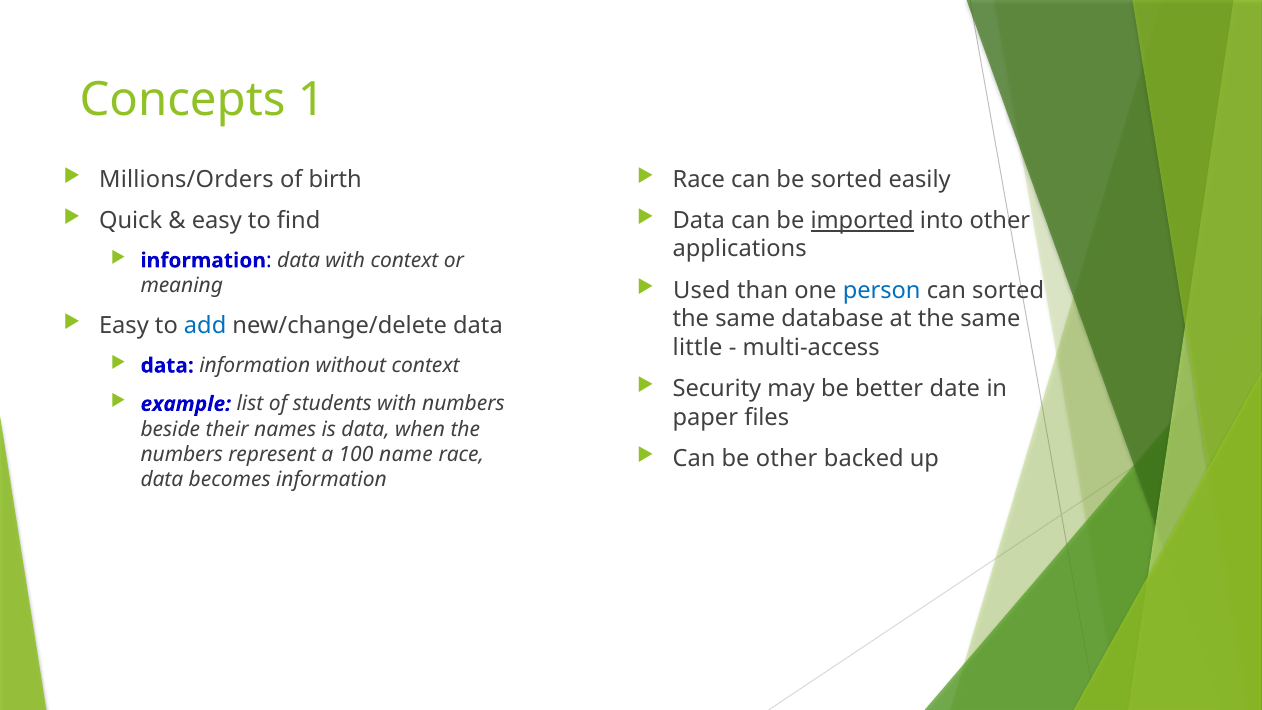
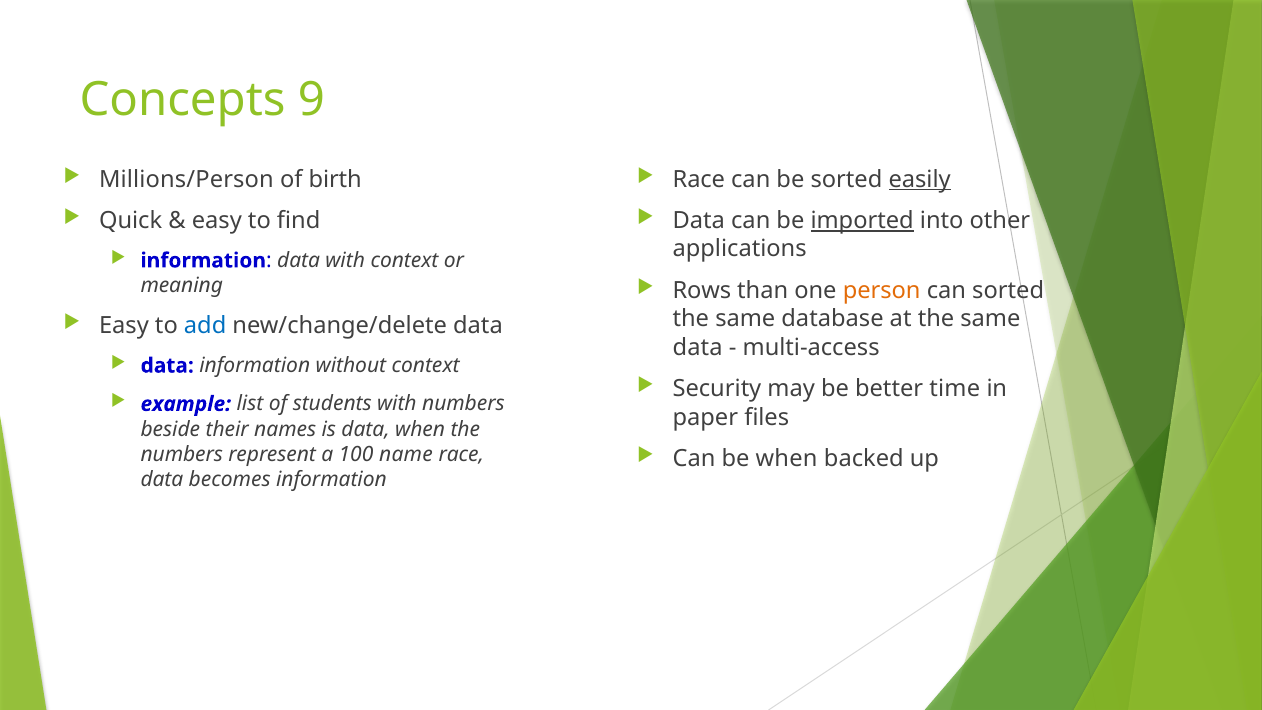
1: 1 -> 9 (311, 100)
easily underline: none -> present (920, 179)
Millions/Orders: Millions/Orders -> Millions/Person (186, 179)
Used: Used -> Rows (702, 291)
person colour: blue -> orange (882, 291)
little: little -> data (698, 347)
date: date -> time (955, 389)
be other: other -> when (787, 459)
